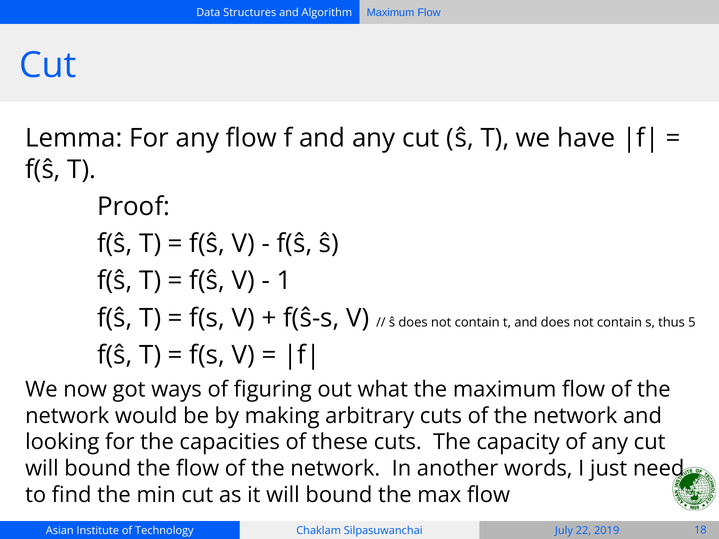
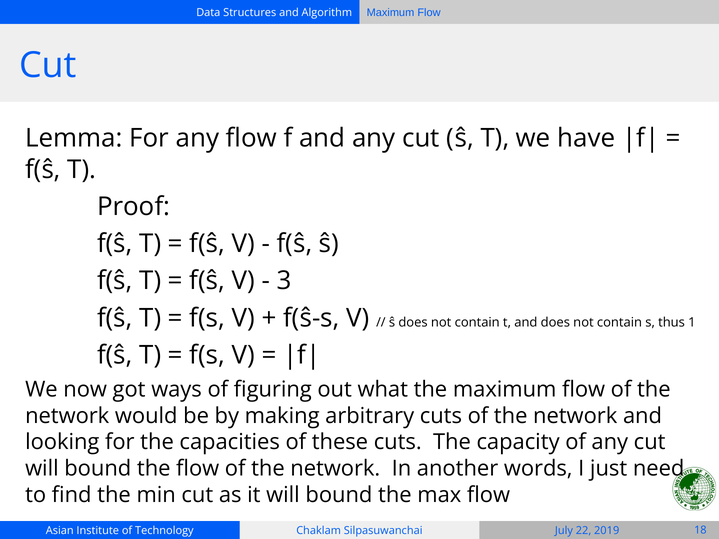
1: 1 -> 3 (284, 281)
5: 5 -> 1 (692, 322)
